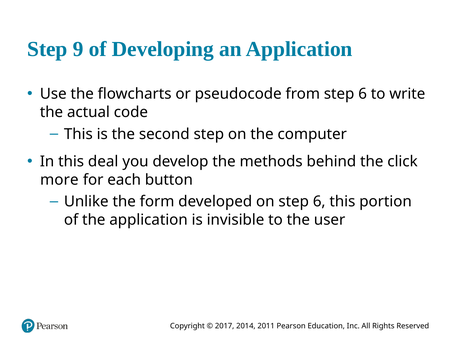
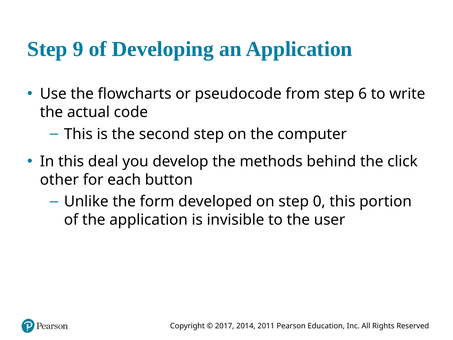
more: more -> other (59, 180)
on step 6: 6 -> 0 (319, 202)
